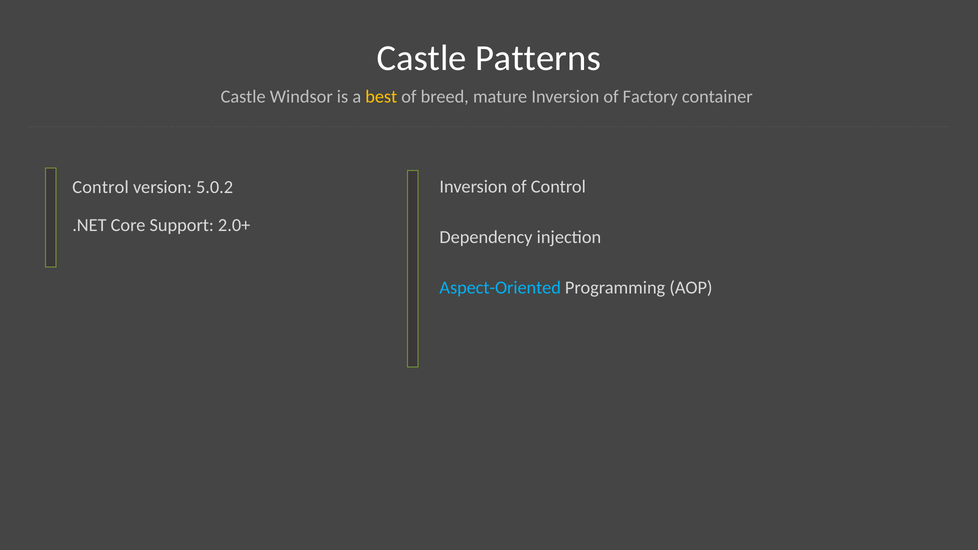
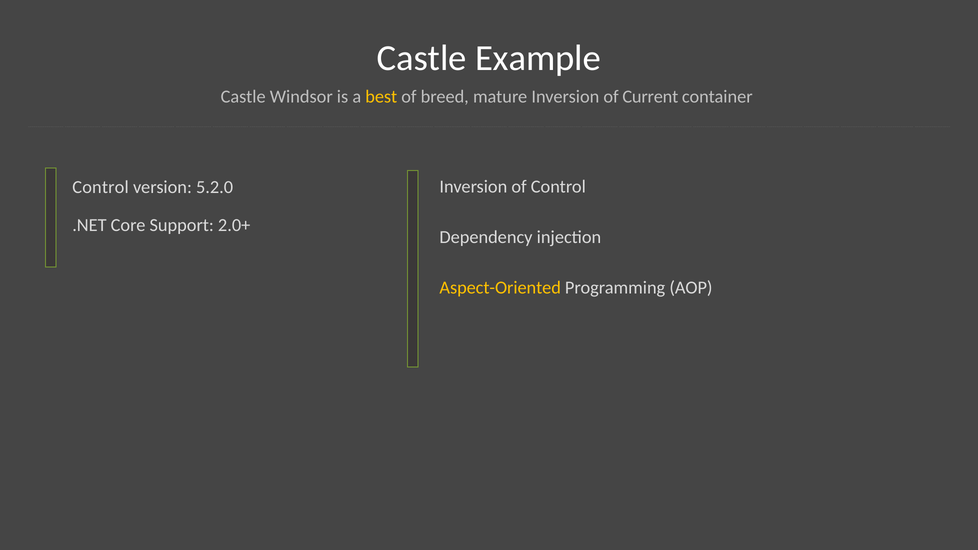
Patterns: Patterns -> Example (538, 58)
Factory: Factory -> Current (650, 97)
5.0.2: 5.0.2 -> 5.2.0 (215, 187)
Aspect-Oriented colour: light blue -> yellow (500, 288)
